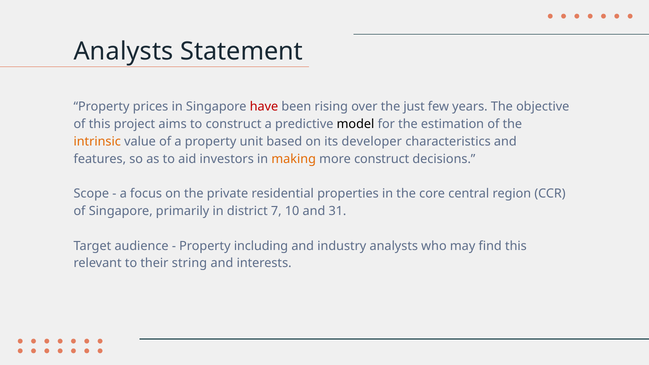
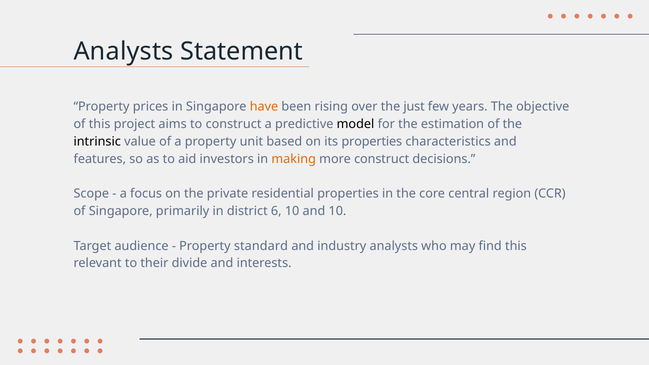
have colour: red -> orange (264, 107)
intrinsic colour: orange -> black (97, 142)
its developer: developer -> properties (372, 142)
7: 7 -> 6 (276, 211)
and 31: 31 -> 10 (337, 211)
including: including -> standard (261, 246)
string: string -> divide (190, 263)
